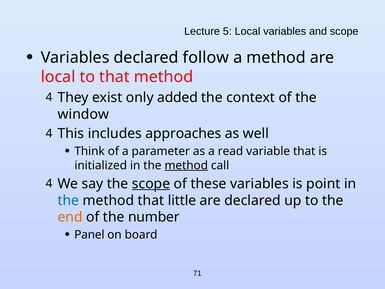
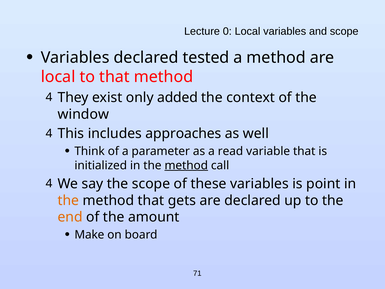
5: 5 -> 0 (227, 31)
follow: follow -> tested (206, 58)
scope underline: present -> none (151, 184)
the colour: blue -> orange (68, 200)
little: little -> gets (182, 200)
number: number -> amount (154, 217)
Panel: Panel -> Make (89, 235)
